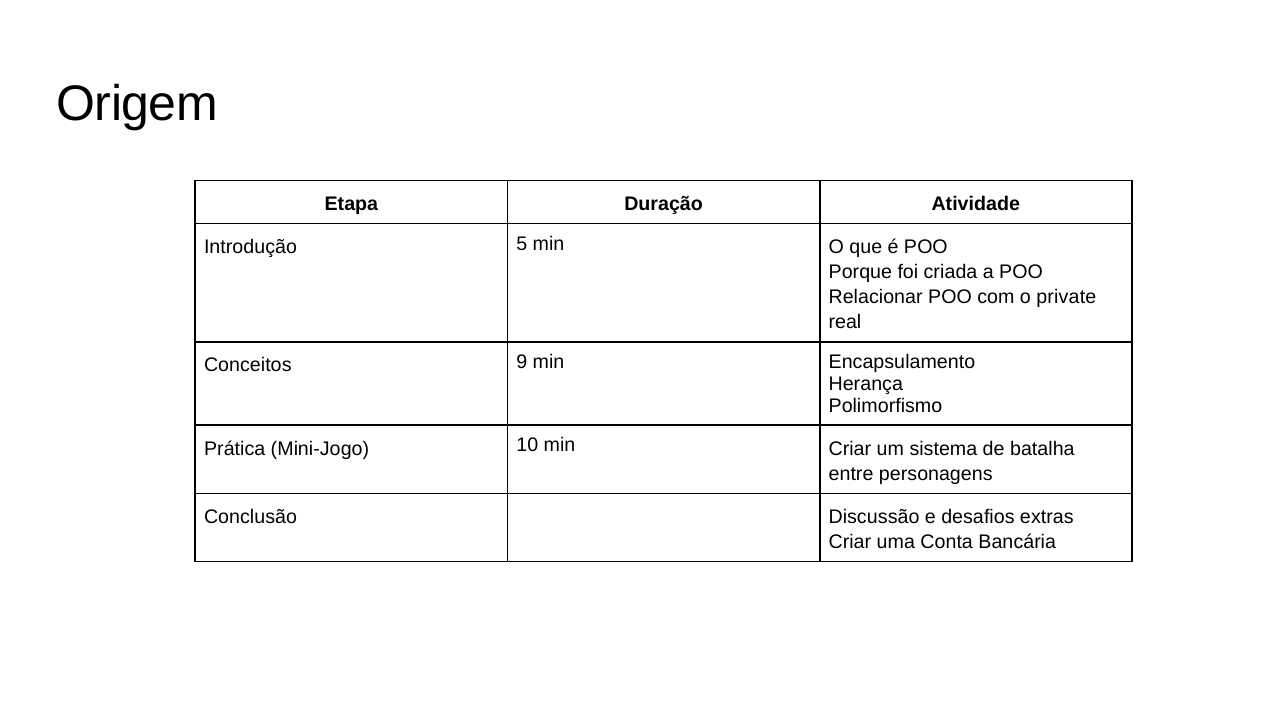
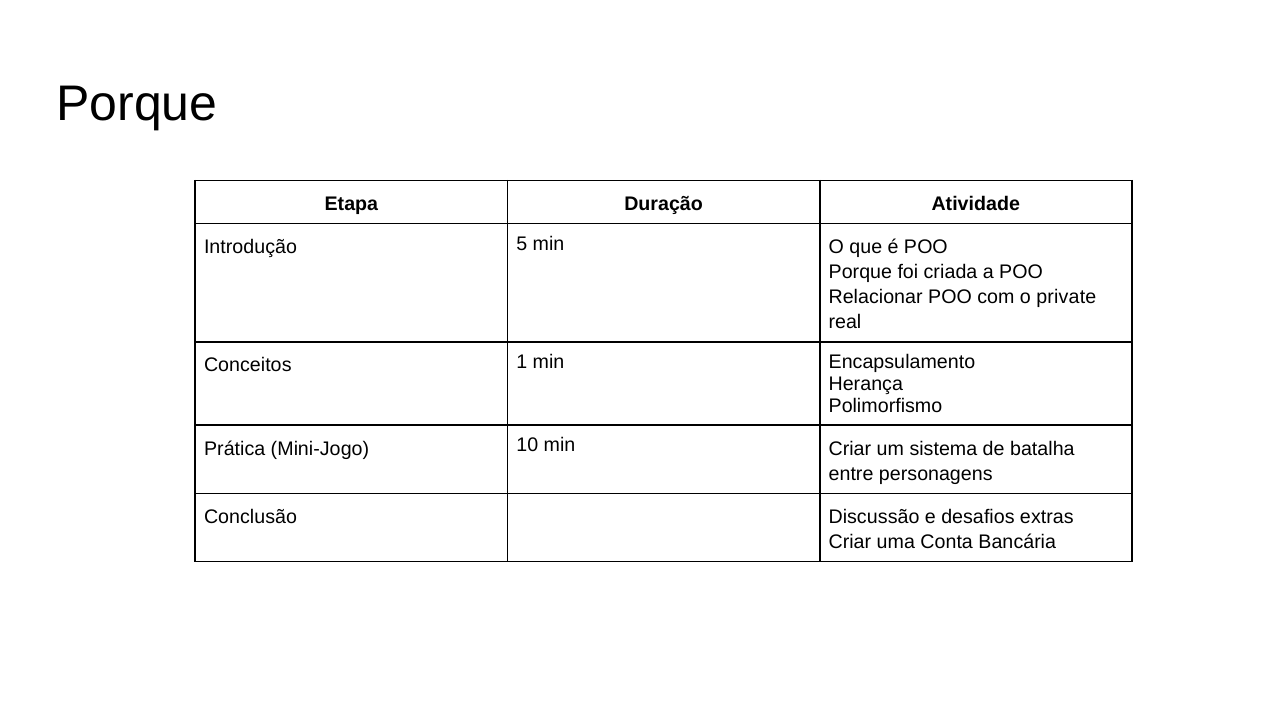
Origem: Origem -> Porque (137, 104)
9: 9 -> 1 (522, 362)
